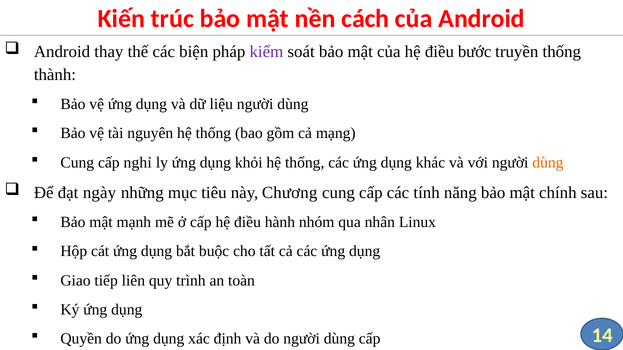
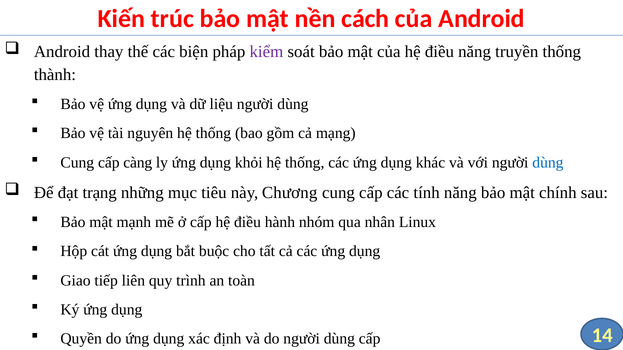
điều bước: bước -> năng (475, 52)
nghỉ: nghỉ -> càng (138, 163)
dùng colour: orange -> blue (548, 163)
ngày: ngày -> trạng (100, 193)
